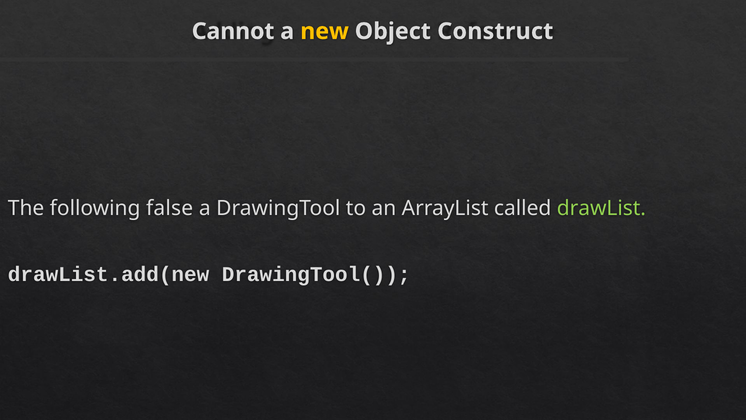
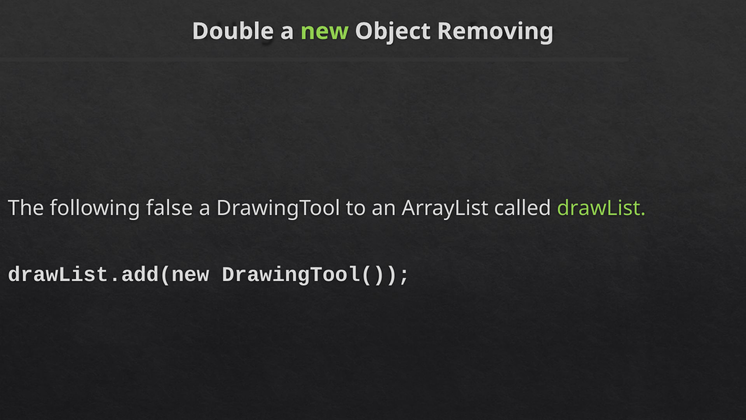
Cannot: Cannot -> Double (233, 31)
new colour: yellow -> light green (325, 31)
Construct: Construct -> Removing (495, 31)
